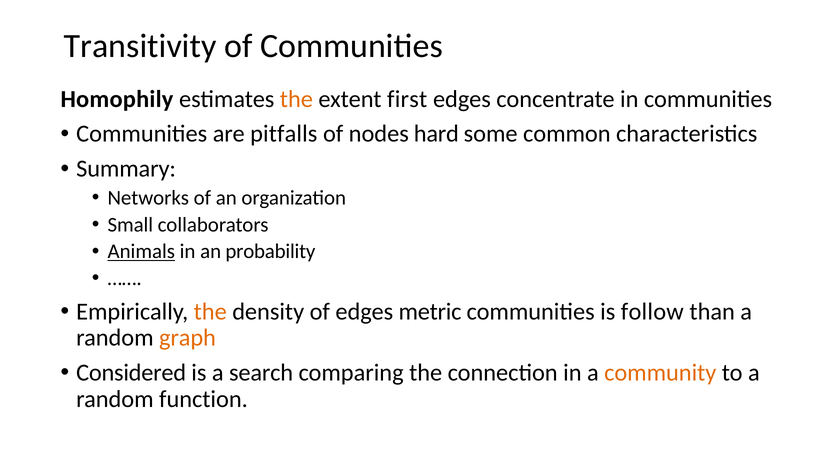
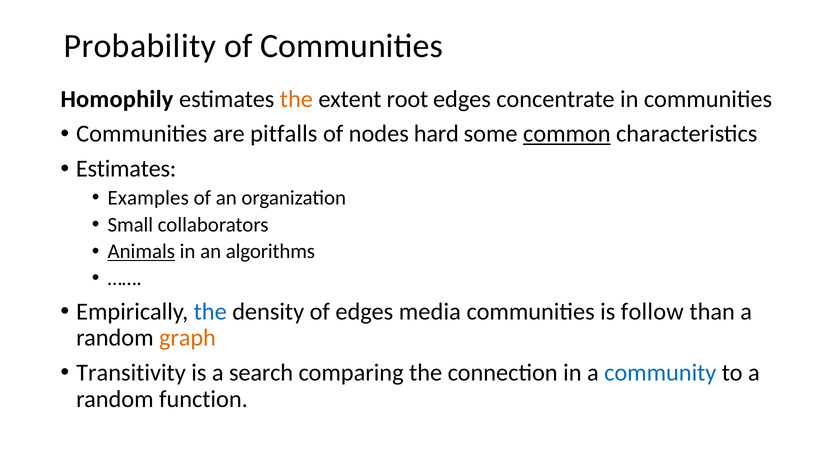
Transitivity: Transitivity -> Probability (140, 46)
first: first -> root (407, 99)
common underline: none -> present (567, 134)
Summary: Summary -> Estimates (126, 169)
Networks: Networks -> Examples (148, 198)
probability: probability -> algorithms (270, 252)
the colour: orange -> blue (210, 312)
metric: metric -> media (430, 312)
Considered: Considered -> Transitivity (131, 373)
community colour: orange -> blue (660, 373)
